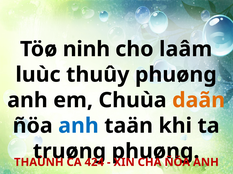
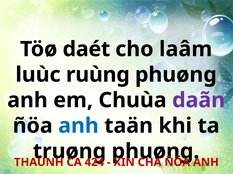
ninh: ninh -> daét (86, 49)
thuûy: thuûy -> ruùng (98, 75)
daãn colour: orange -> purple (199, 101)
